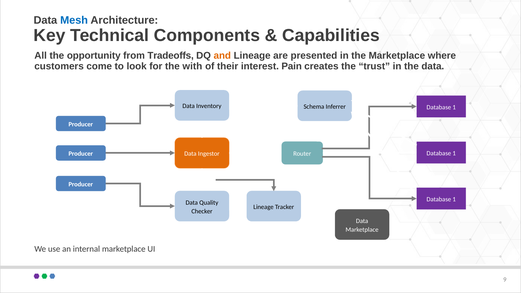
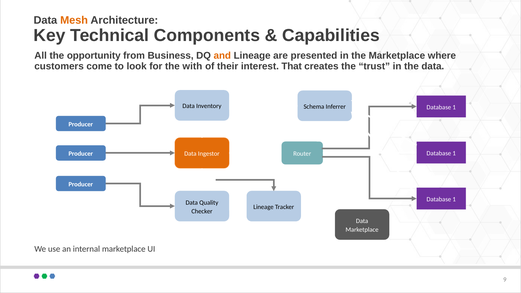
Mesh colour: blue -> orange (74, 20)
Tradeoffs: Tradeoffs -> Business (171, 56)
Pain: Pain -> That (292, 66)
